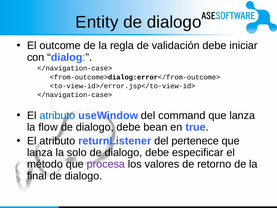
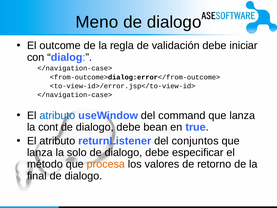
Entity: Entity -> Meno (97, 22)
flow: flow -> cont (48, 127)
pertenece: pertenece -> conjuntos (195, 141)
procesa colour: purple -> orange (106, 164)
